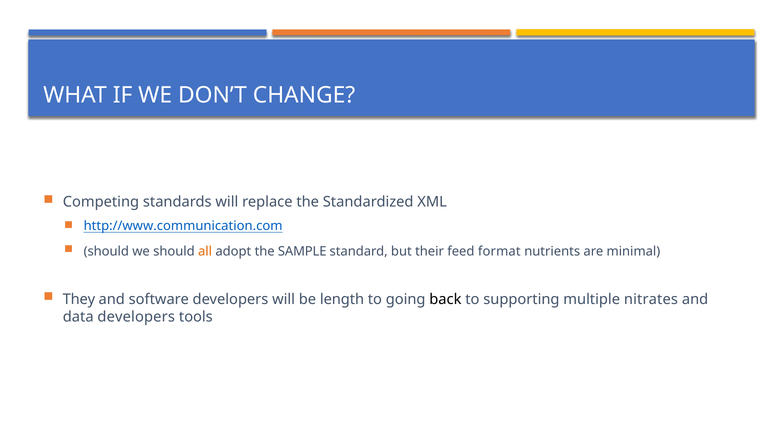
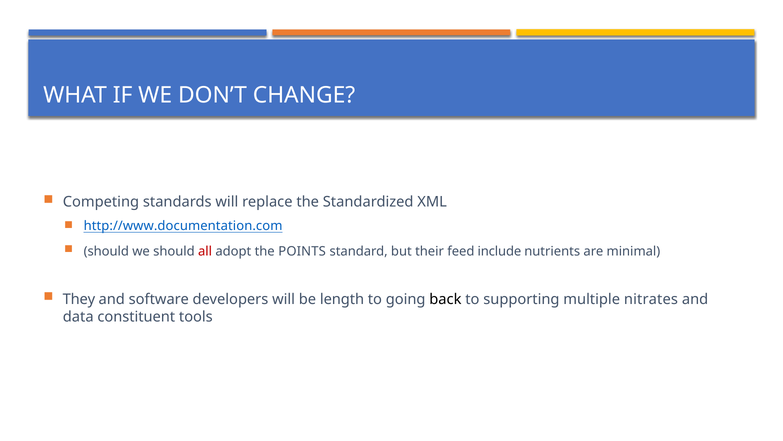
http://www.communication.com: http://www.communication.com -> http://www.documentation.com (183, 226)
all colour: orange -> red (205, 251)
SAMPLE: SAMPLE -> POINTS (302, 251)
format: format -> include (499, 251)
data developers: developers -> constituent (136, 316)
